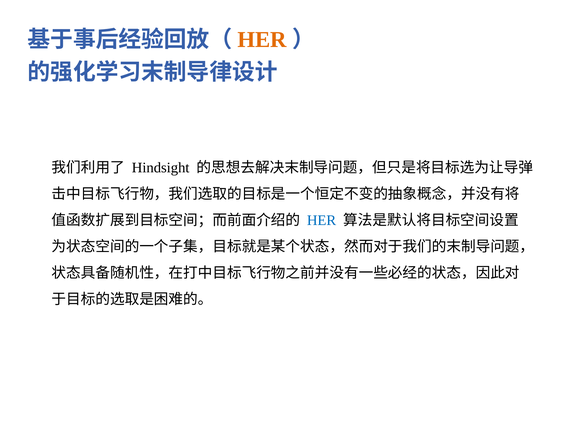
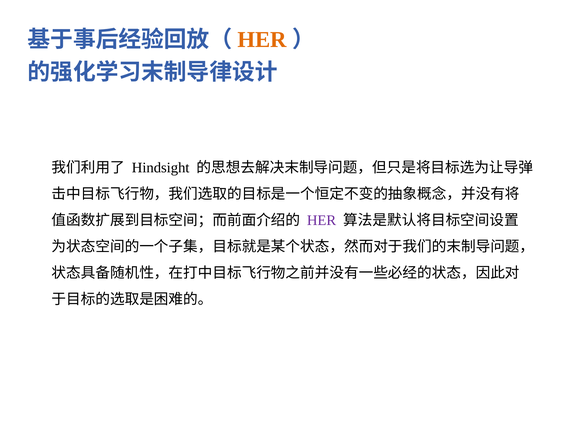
HER colour: blue -> purple (322, 220)
